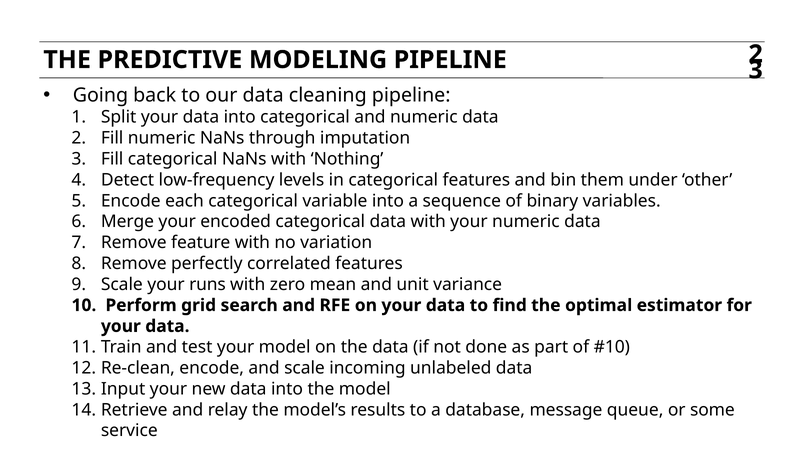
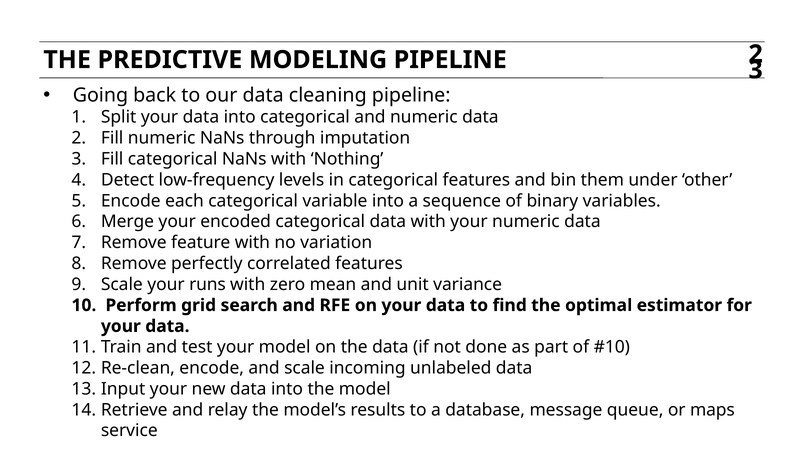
some: some -> maps (712, 410)
